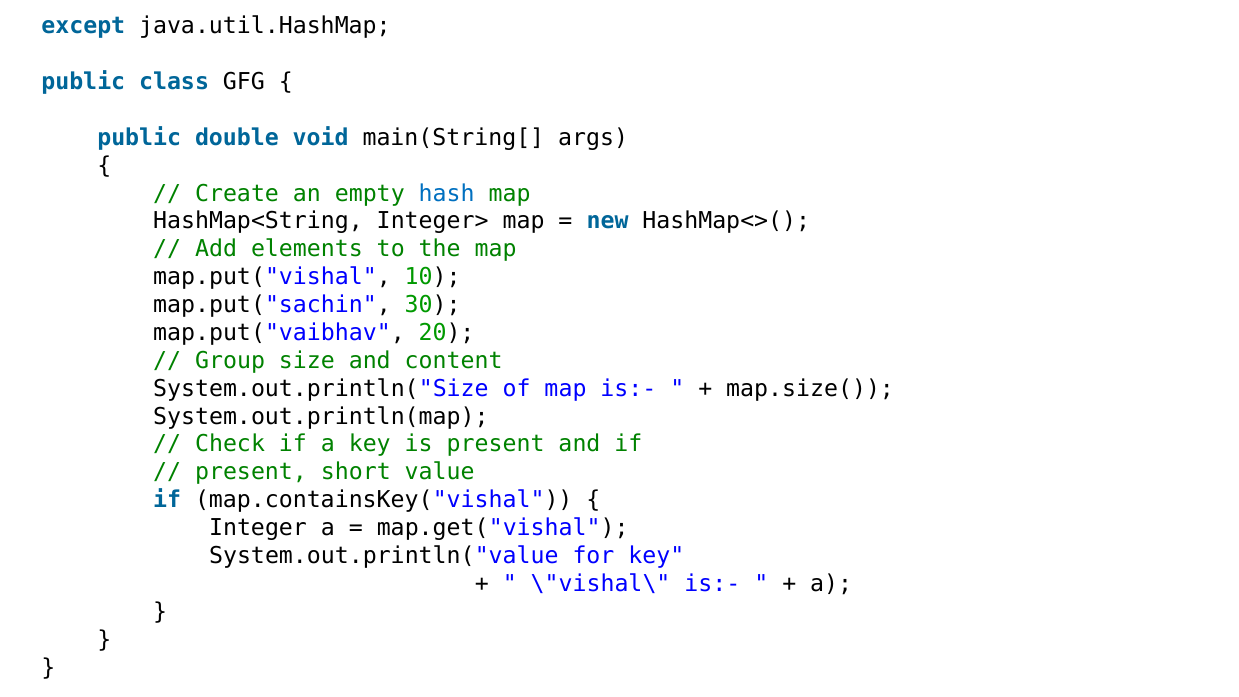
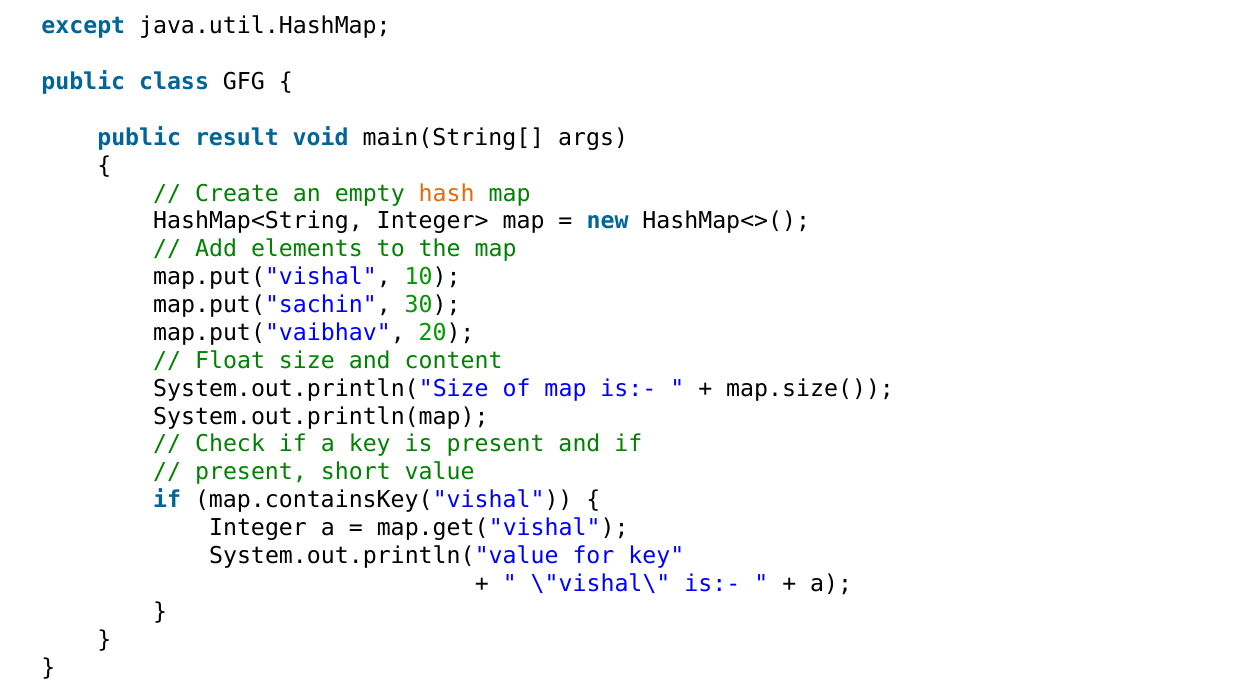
double: double -> result (237, 138)
hash colour: blue -> orange (447, 193)
Group: Group -> Float (230, 361)
